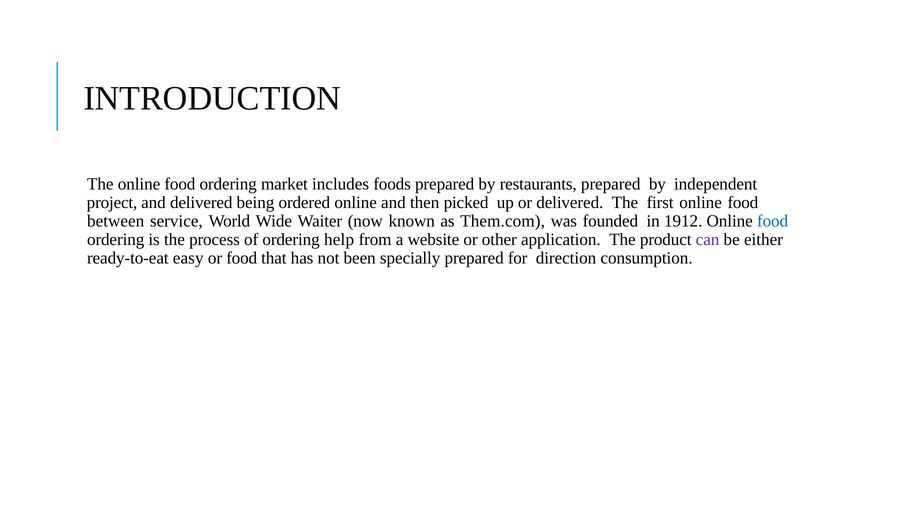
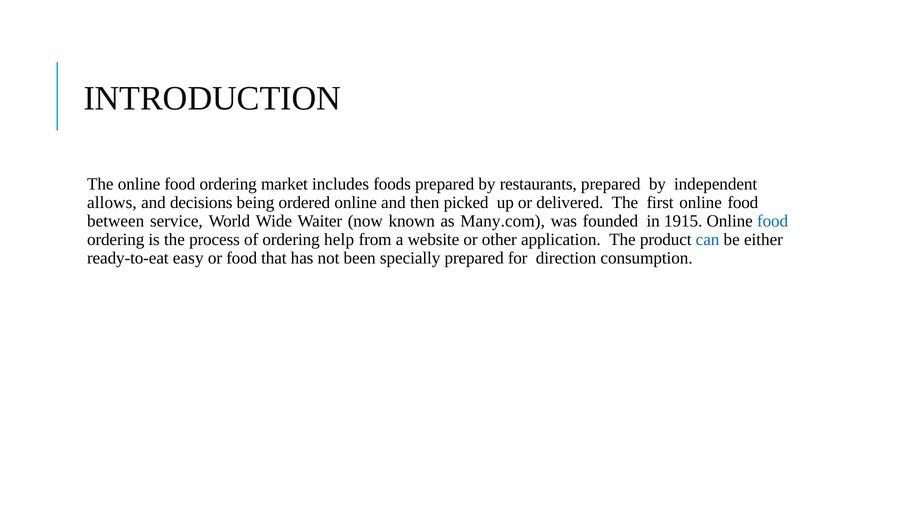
project: project -> allows (112, 202)
and delivered: delivered -> decisions (201, 202)
Them.com: Them.com -> Many.com (503, 221)
1912: 1912 -> 1915 (683, 221)
can colour: purple -> blue (708, 240)
